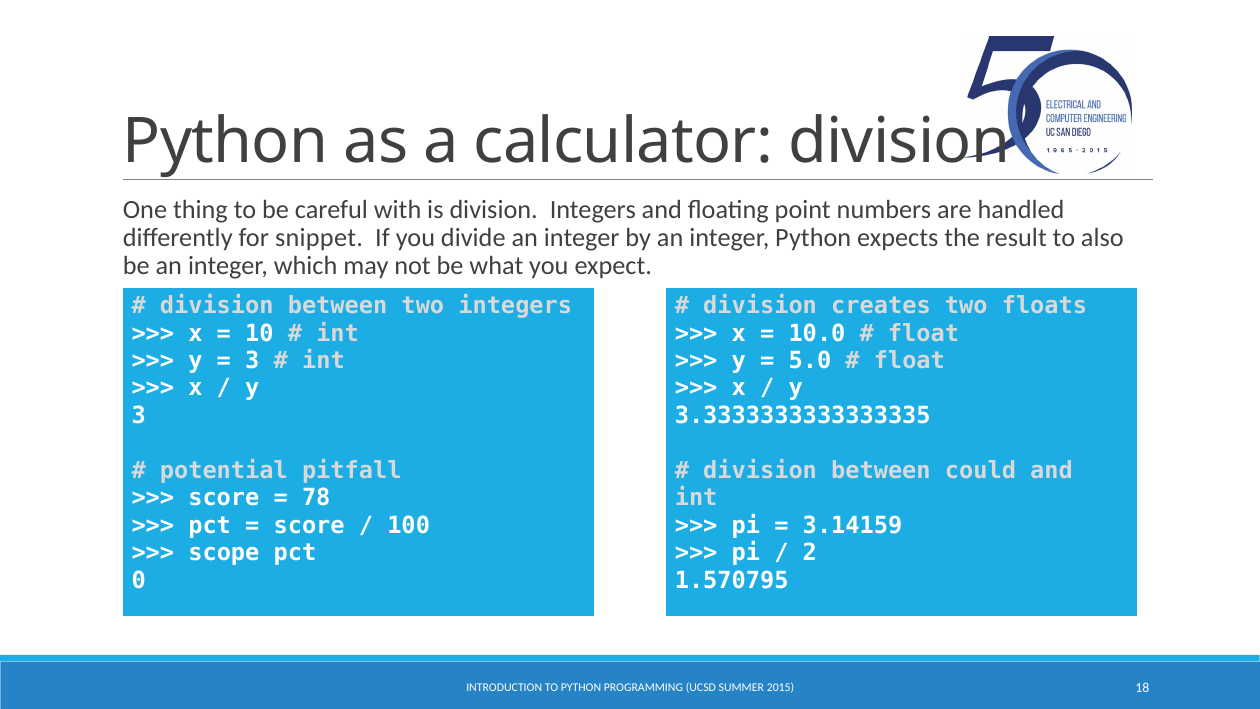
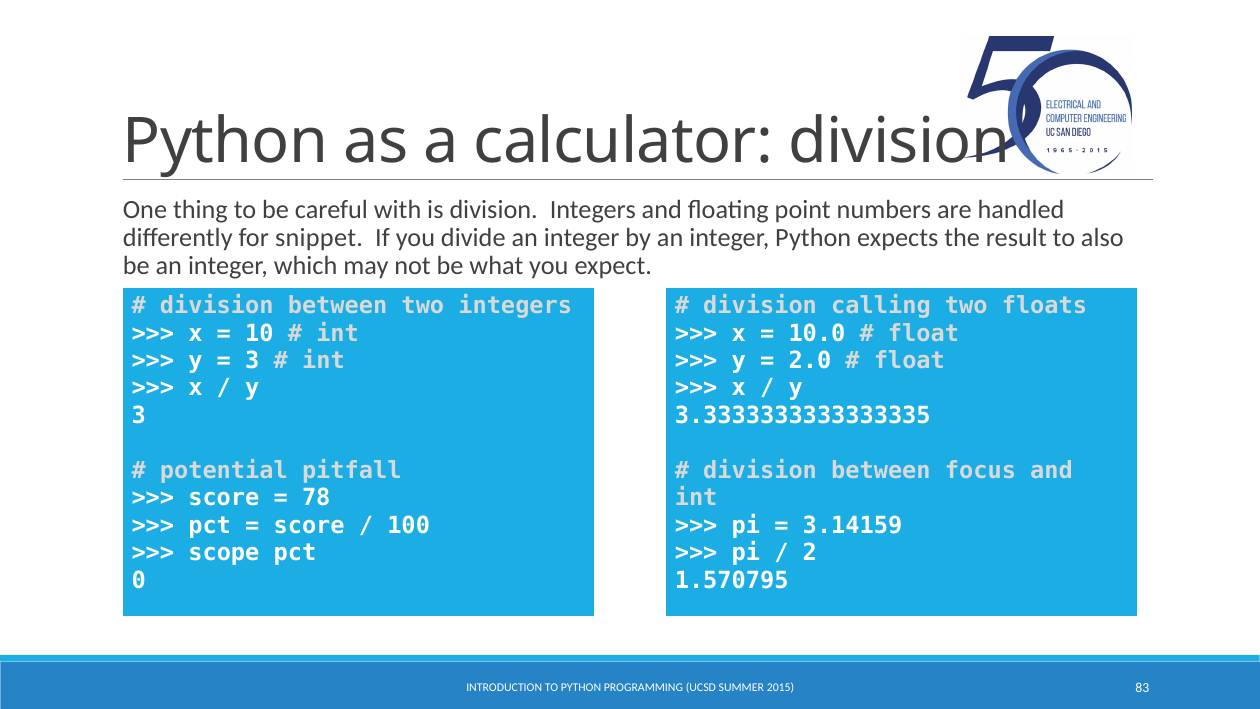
creates: creates -> calling (881, 306)
5.0: 5.0 -> 2.0 (810, 361)
could: could -> focus (980, 470)
18: 18 -> 83 (1142, 687)
